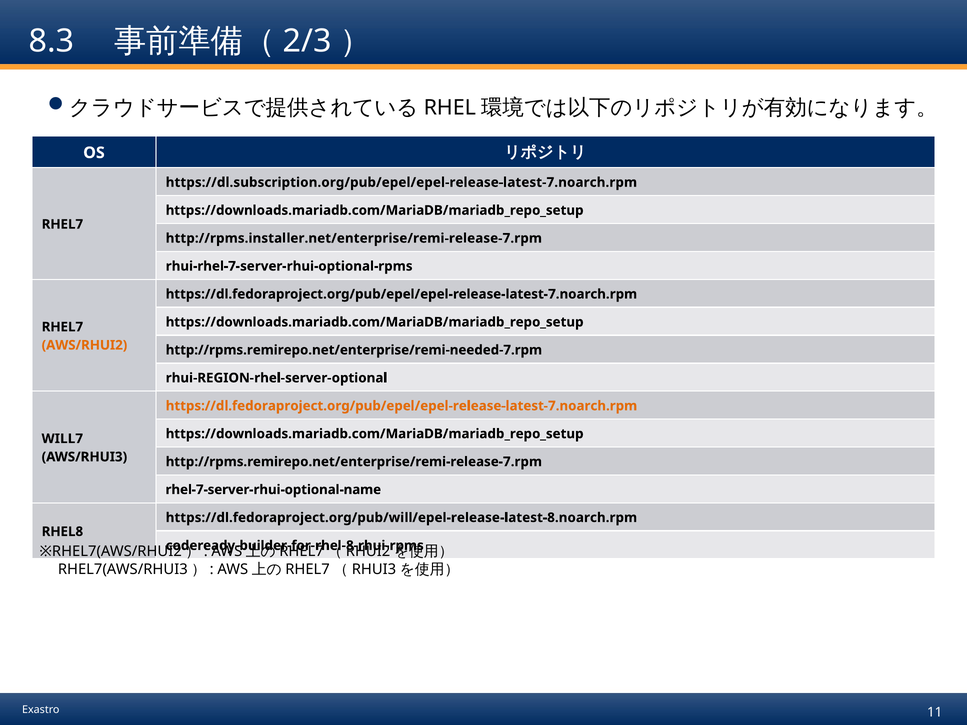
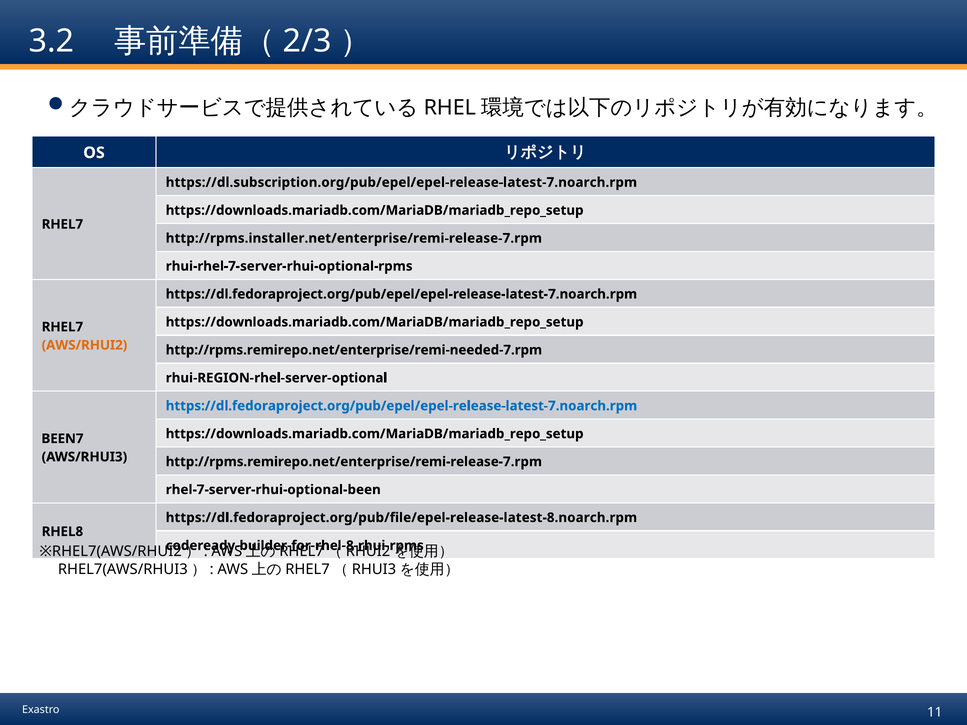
8.3: 8.3 -> 3.2 (51, 41)
https://dl.fedoraproject.org/pub/epel/epel-release-latest-7.noarch.rpm colour: orange -> blue (401, 406)
WILL7: WILL7 -> BEEN7 (62, 439)
rhel-7-server-rhui-optional-name: rhel-7-server-rhui-optional-name -> rhel-7-server-rhui-optional-been (273, 490)
https://dl.fedoraproject.org/pub/will/epel-release-latest-8.noarch.rpm: https://dl.fedoraproject.org/pub/will/epel-release-latest-8.noarch.rpm -> https://dl.fedoraproject.org/pub/file/epel-release-latest-8.noarch.rpm (401, 518)
